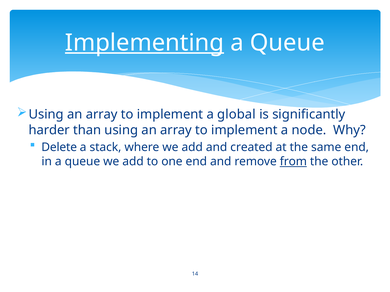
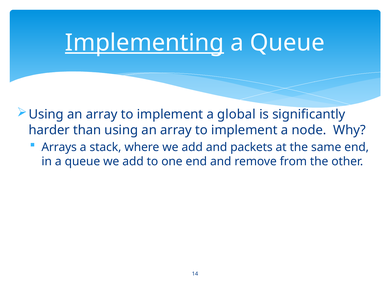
Delete: Delete -> Arrays (59, 148)
created: created -> packets (251, 148)
from underline: present -> none (293, 162)
